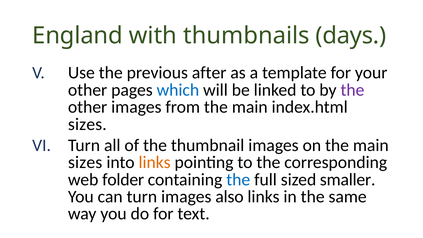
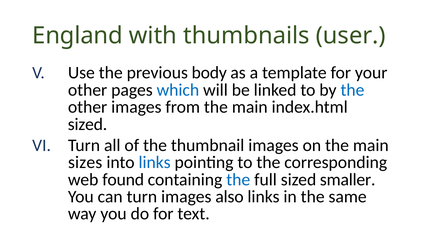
days: days -> user (351, 36)
after: after -> body (209, 73)
the colour: purple -> blue (352, 90)
sizes: sizes -> sized (88, 124)
links colour: orange -> blue (155, 162)
folder: folder -> found (123, 180)
